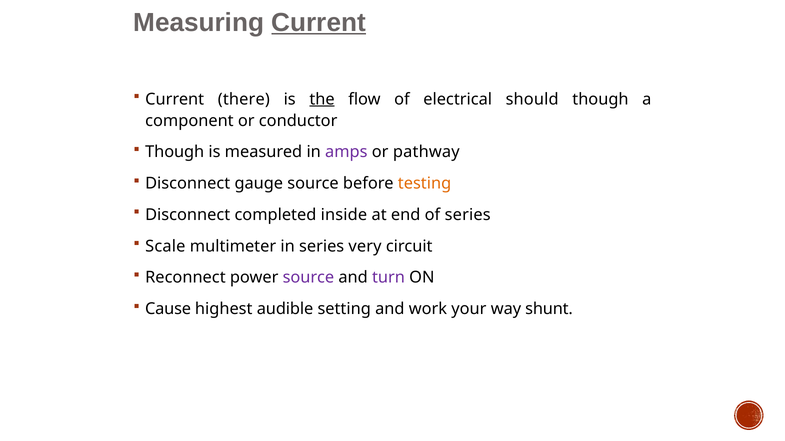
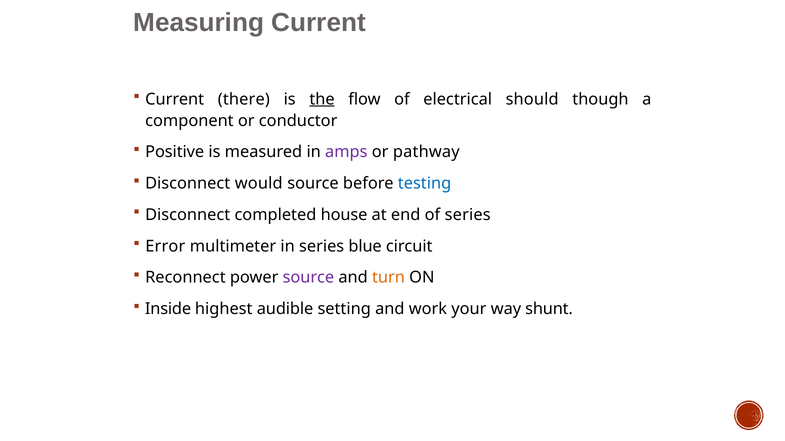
Current underline: present -> none (319, 22)
Though: Though -> Positive (175, 152)
gauge: gauge -> would (259, 184)
testing colour: orange -> blue (425, 184)
inside: inside -> house (344, 215)
Scale: Scale -> Error (165, 247)
very: very -> blue (365, 247)
turn colour: purple -> orange (389, 278)
Cause: Cause -> Inside (168, 309)
